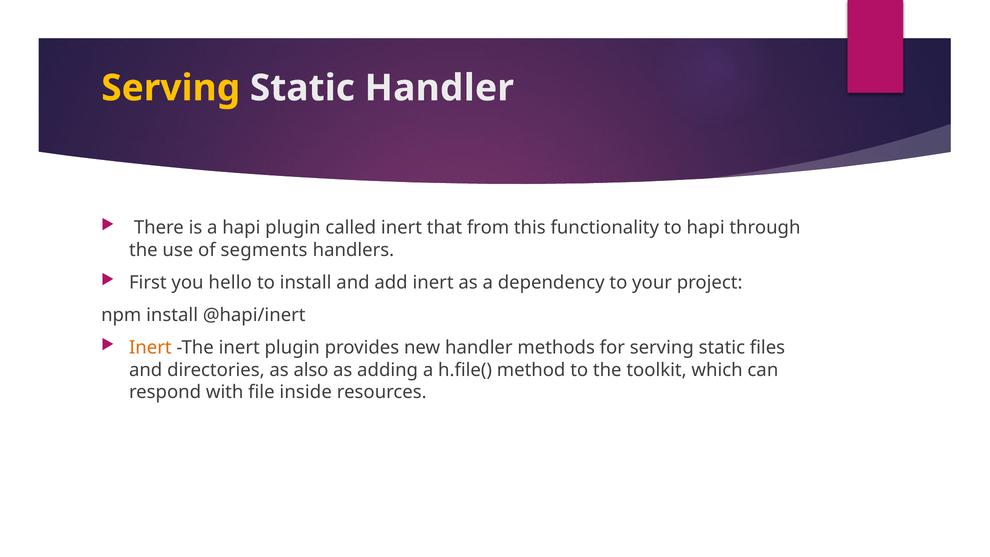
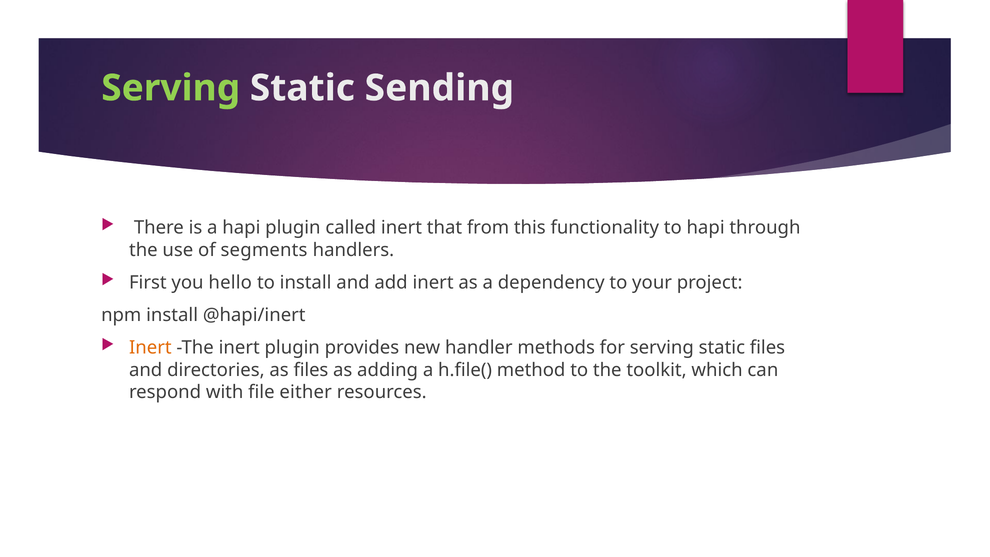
Serving colour: yellow -> light green (171, 88)
Static Handler: Handler -> Sending (439, 88)
as also: also -> files (311, 370)
inside: inside -> either (306, 392)
